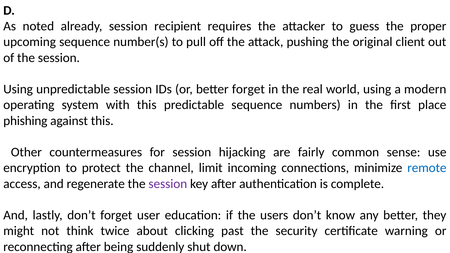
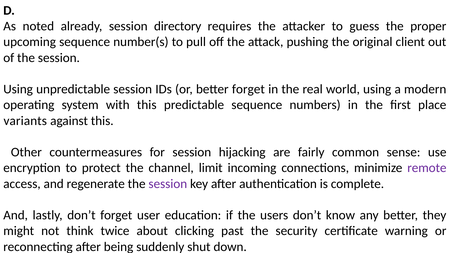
recipient: recipient -> directory (178, 26)
phishing: phishing -> variants (25, 121)
remote colour: blue -> purple (427, 168)
